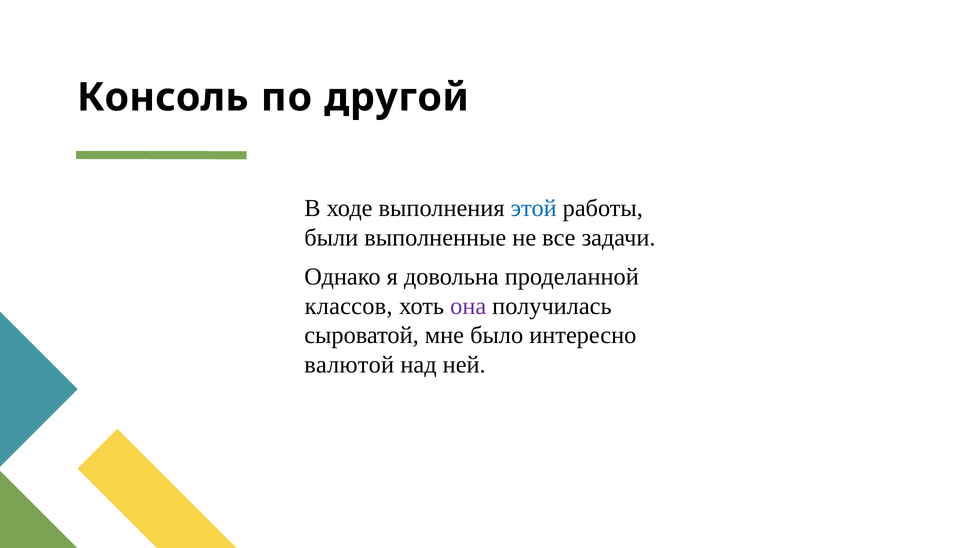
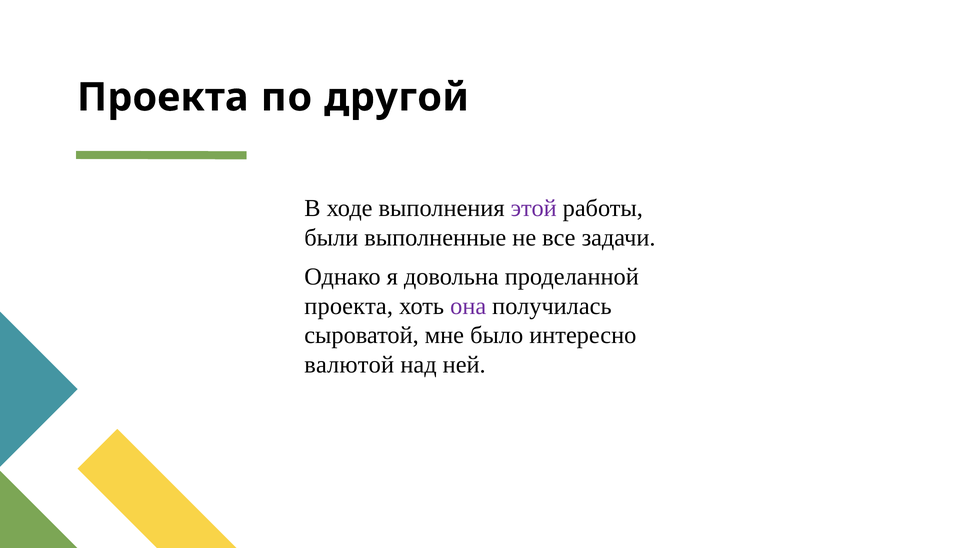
Консоль: Консоль -> Проекта (163, 97)
этой colour: blue -> purple (534, 208)
классов: классов -> проекта (349, 306)
